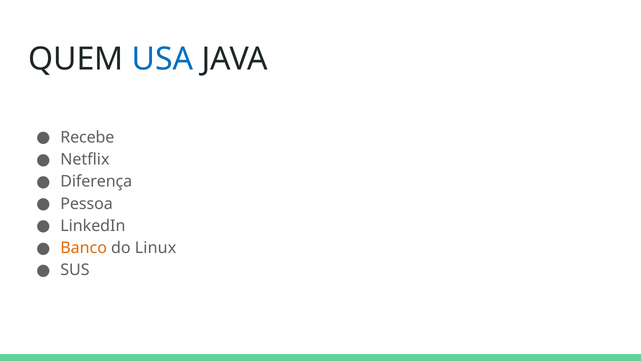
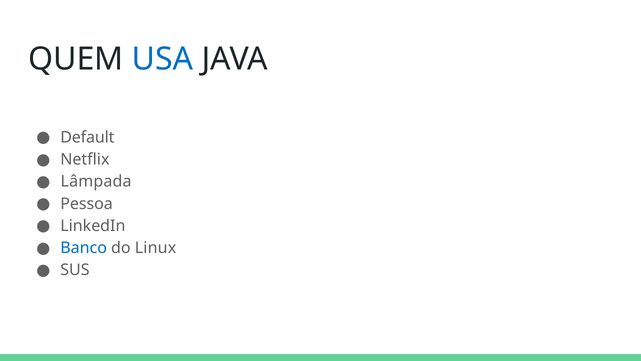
Recebe: Recebe -> Default (87, 137)
Diferença: Diferença -> Lâmpada (96, 181)
Banco colour: orange -> blue (84, 248)
